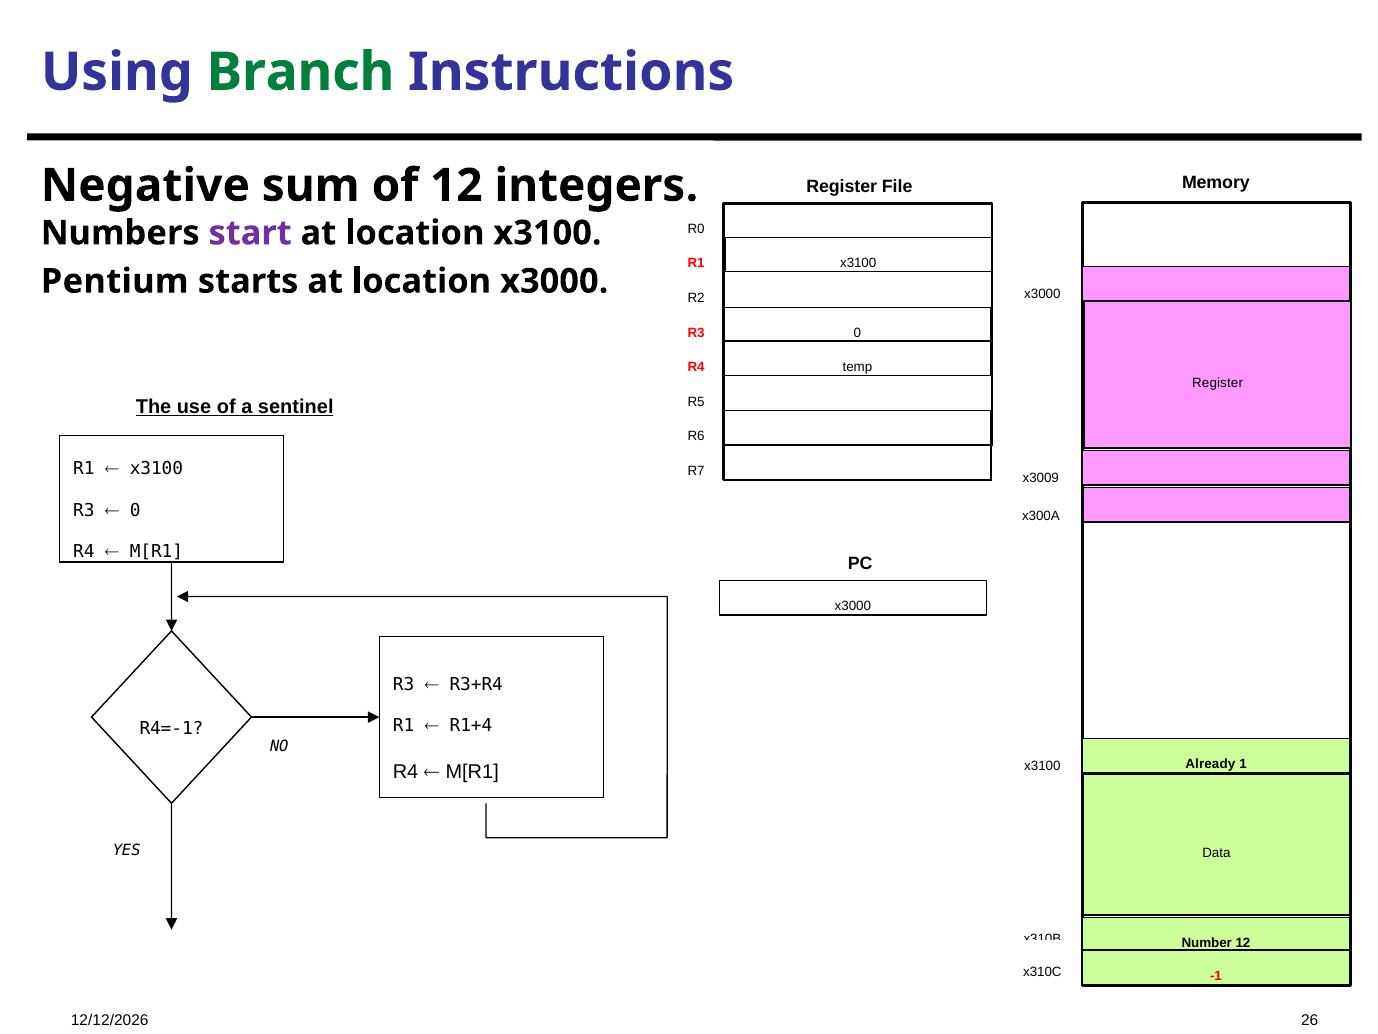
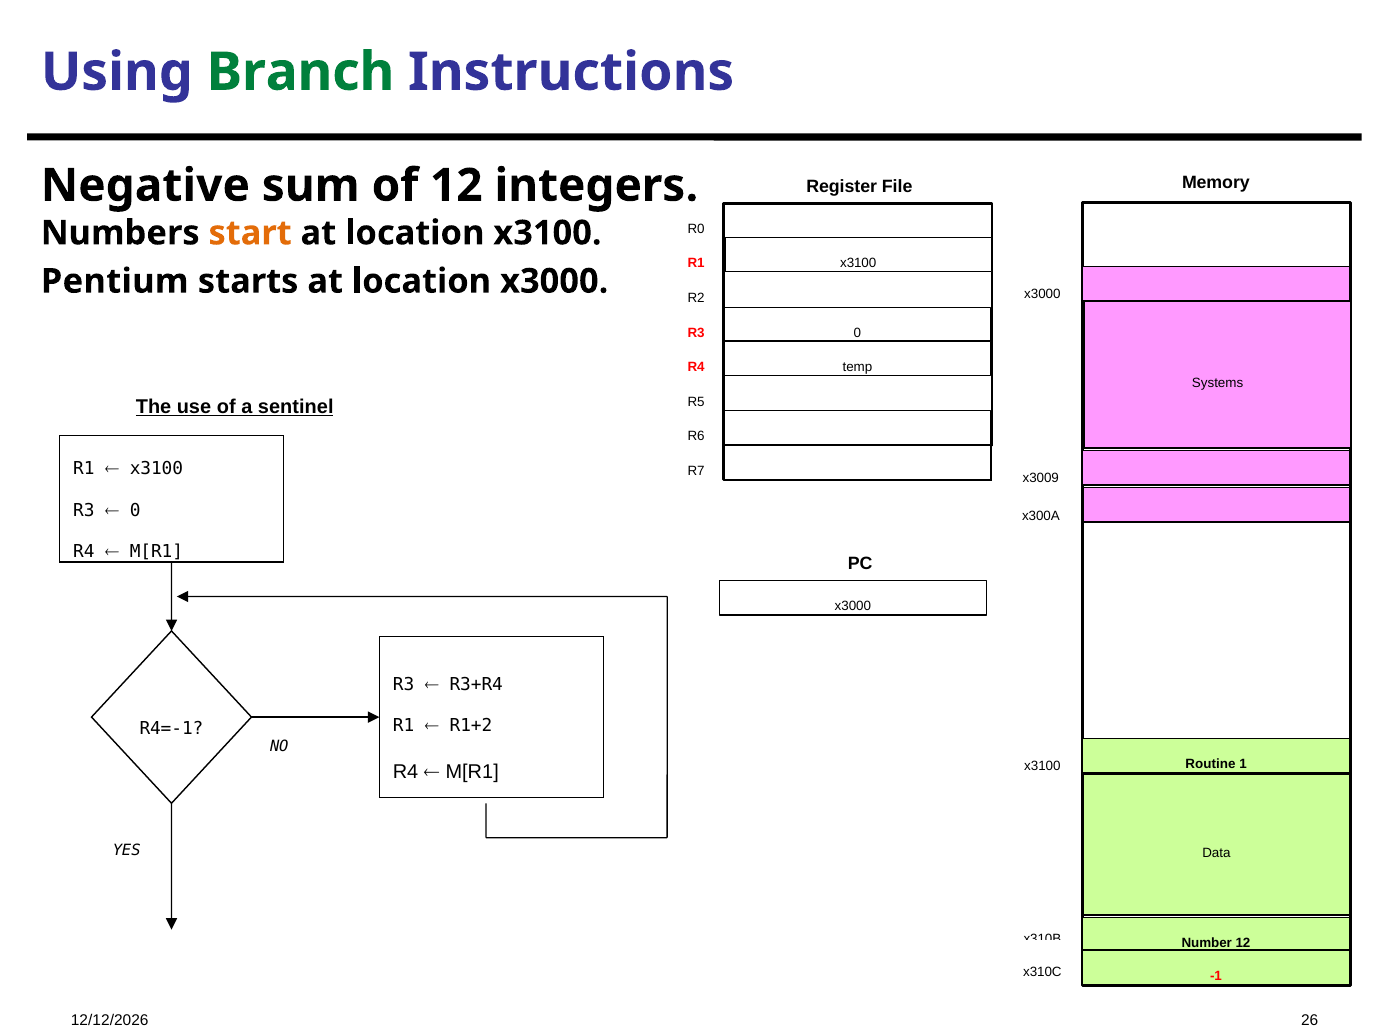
start colour: purple -> orange (250, 233)
Register: Register -> Systems (1218, 383)
R1+4: R1+4 -> R1+2 (471, 726)
Already: Already -> Routine (1210, 764)
